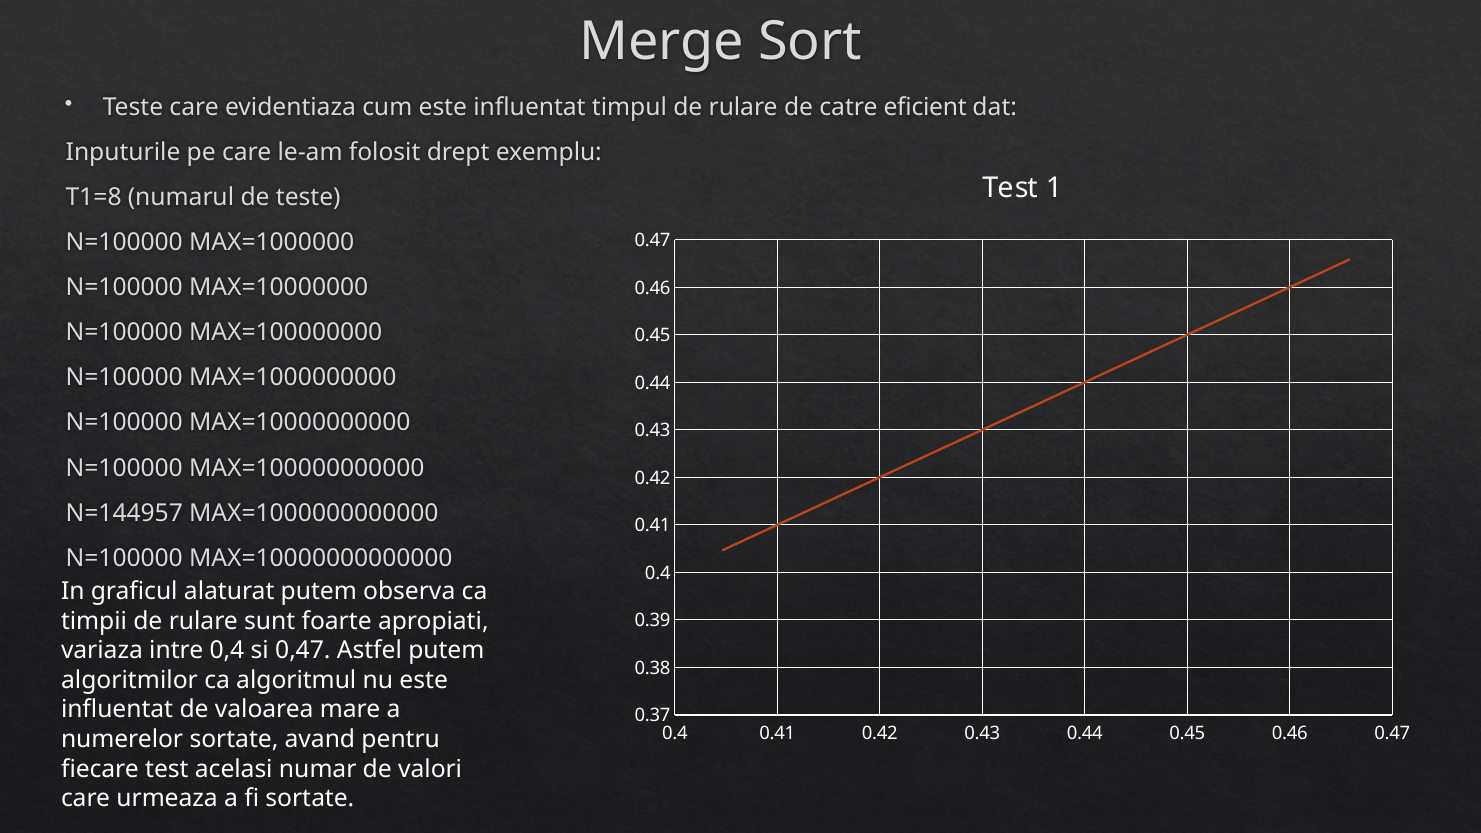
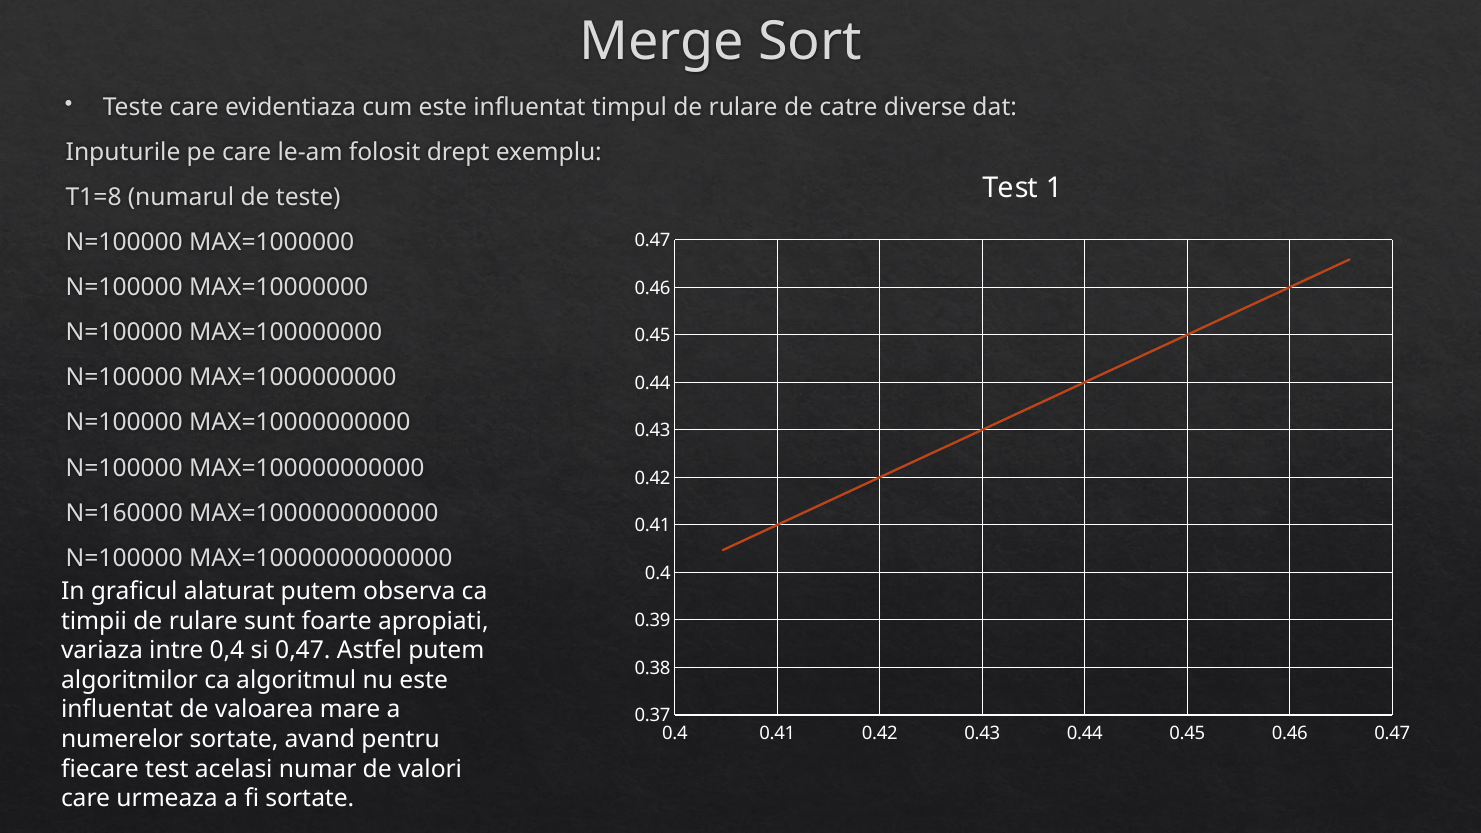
eficient: eficient -> diverse (925, 108)
N=144957: N=144957 -> N=160000 (124, 513)
